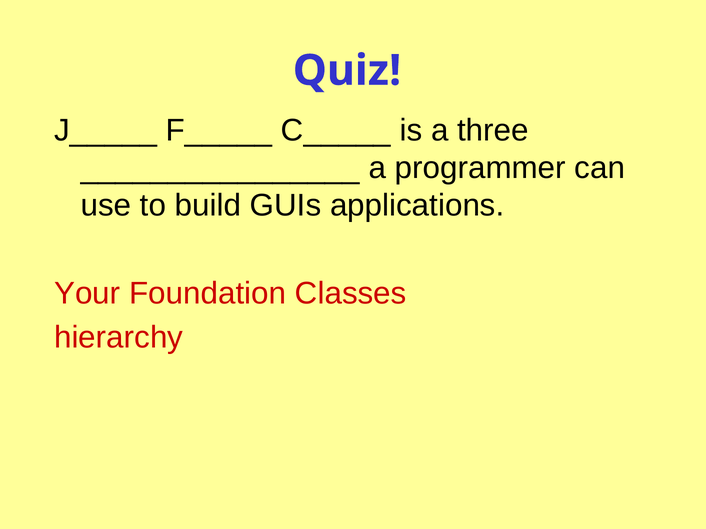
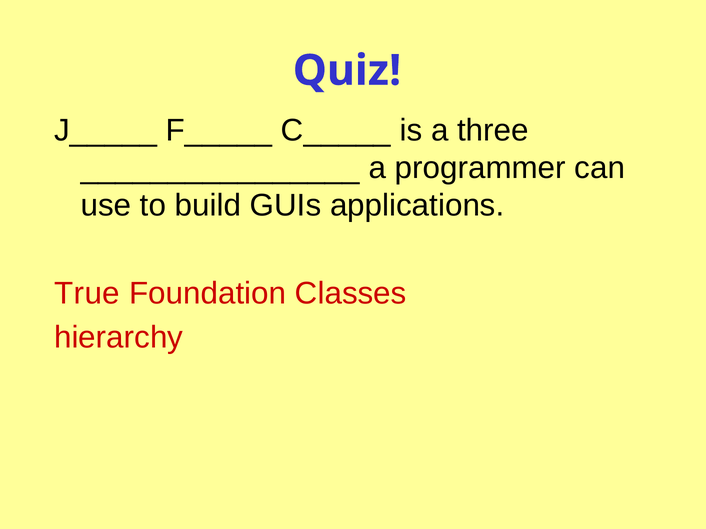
Your: Your -> True (87, 294)
